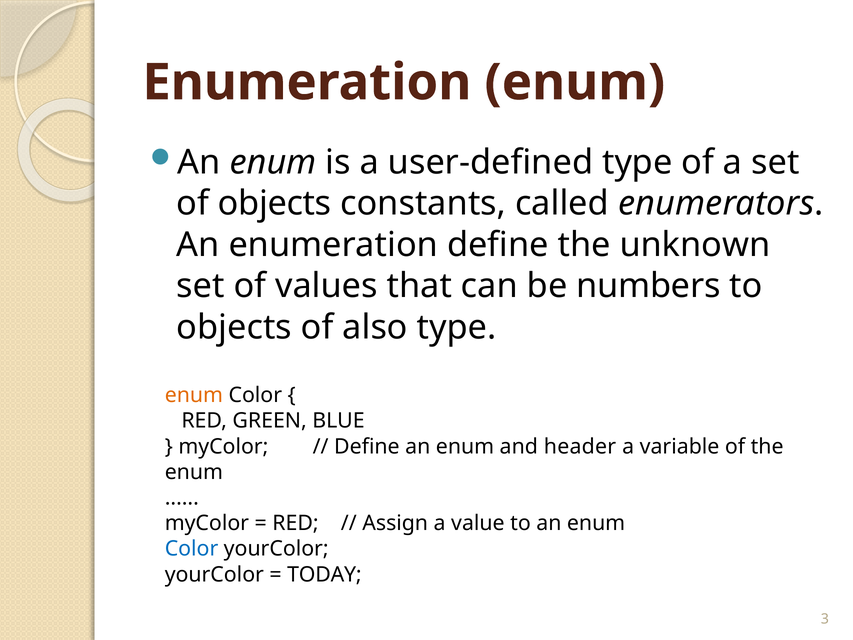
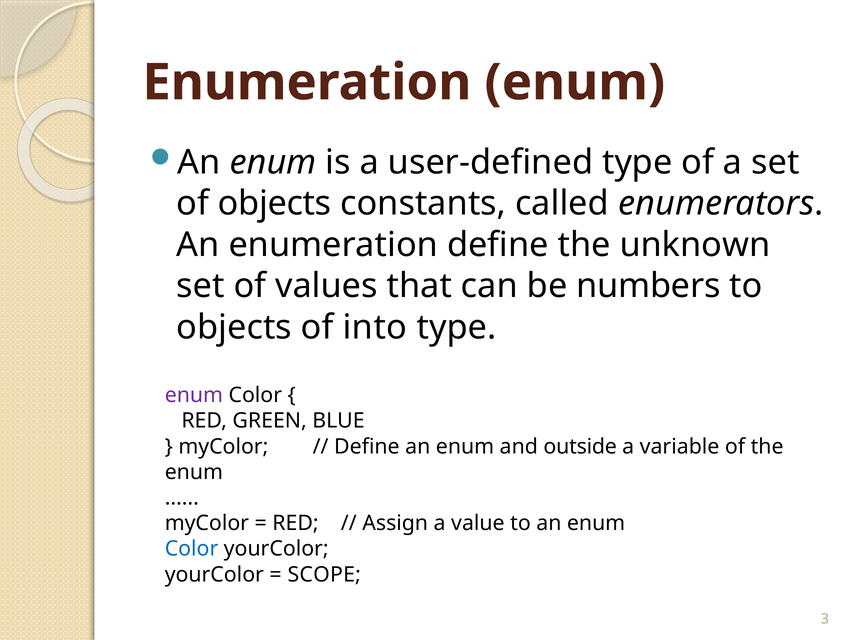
also: also -> into (375, 327)
enum colour: orange -> purple (194, 395)
header: header -> outside (580, 446)
TODAY: TODAY -> SCOPE (324, 574)
